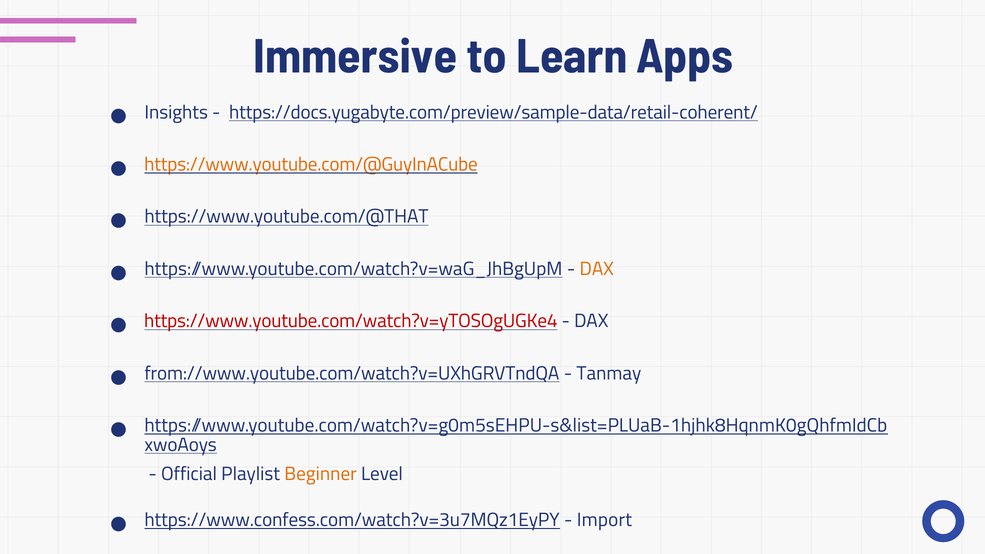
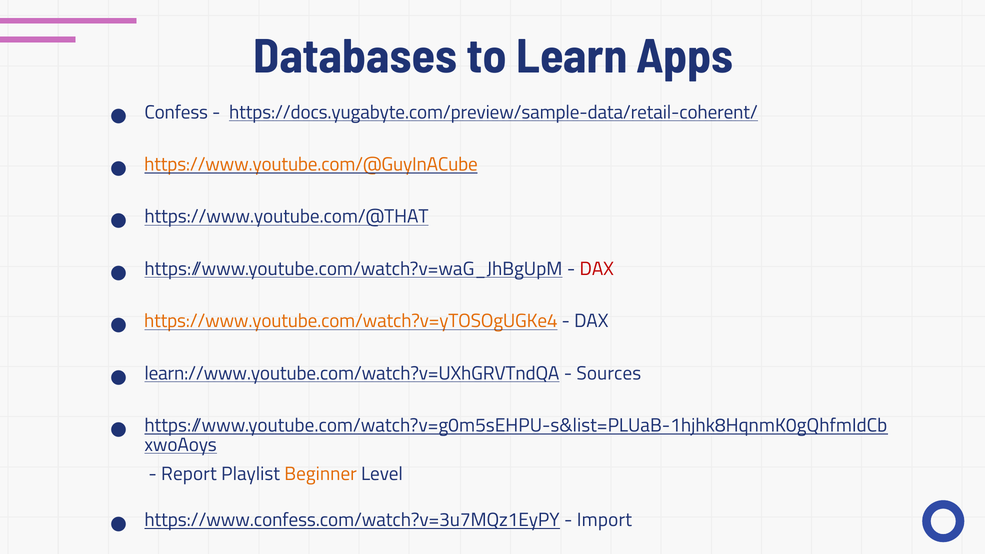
Immersive: Immersive -> Databases (355, 57)
Insights: Insights -> Confess (176, 112)
DAX colour: orange -> red (597, 269)
https://www.youtube.com/watch?v=yTOSOgUGKe4 colour: red -> orange (351, 321)
from://www.youtube.com/watch?v=UXhGRVTndQA: from://www.youtube.com/watch?v=UXhGRVTndQA -> learn://www.youtube.com/watch?v=UXhGRVTndQA (352, 373)
Tanmay: Tanmay -> Sources (609, 373)
Official: Official -> Report (189, 474)
